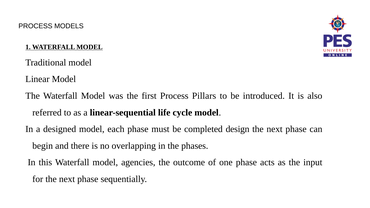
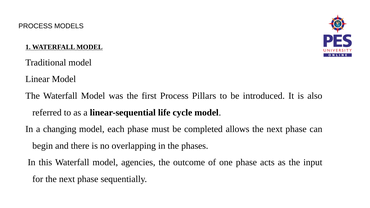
designed: designed -> changing (60, 129)
design: design -> allows (238, 129)
